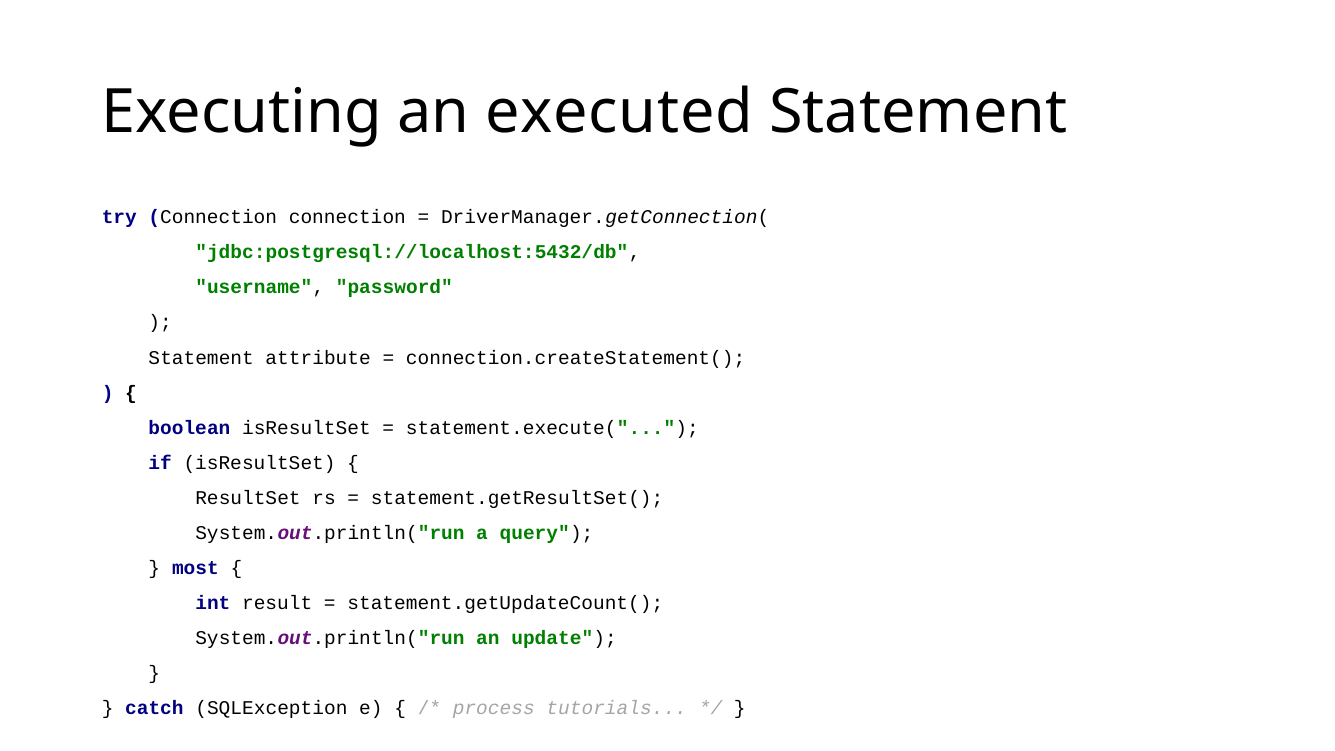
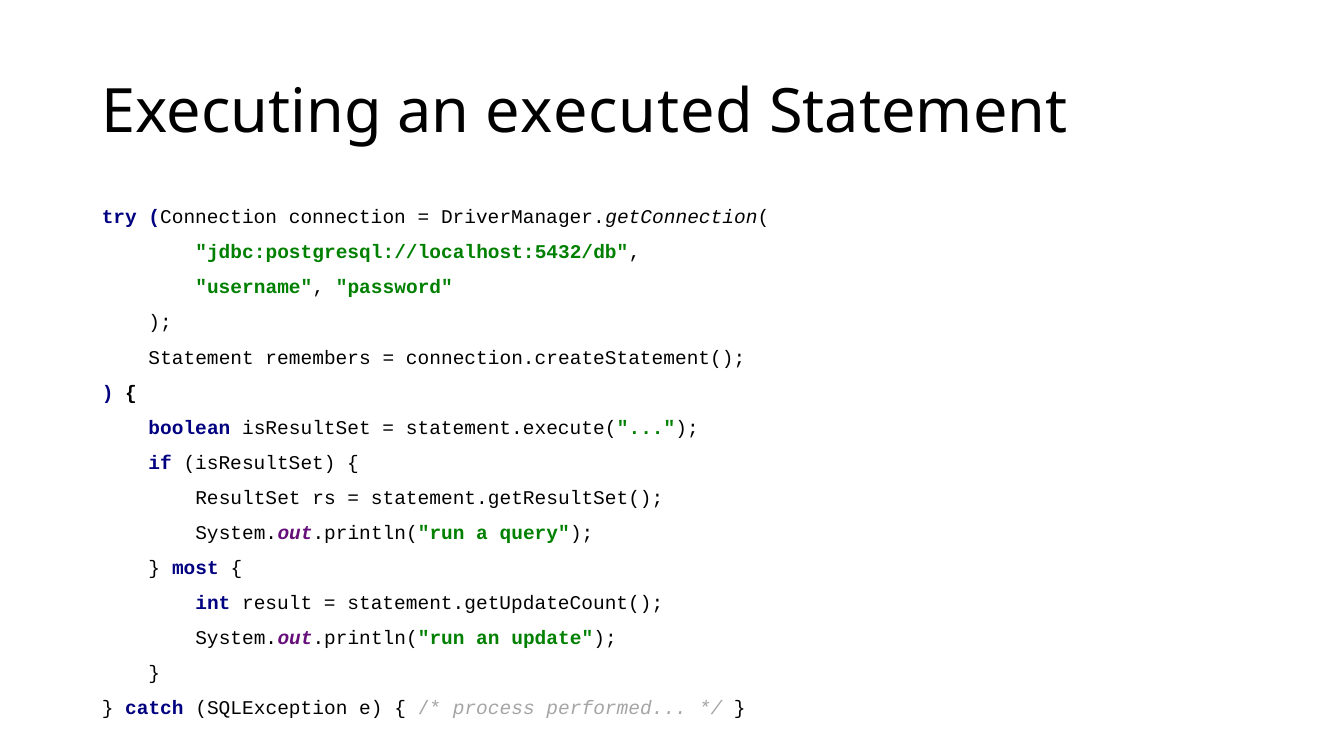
attribute: attribute -> remembers (318, 358)
tutorials: tutorials -> performed (617, 708)
